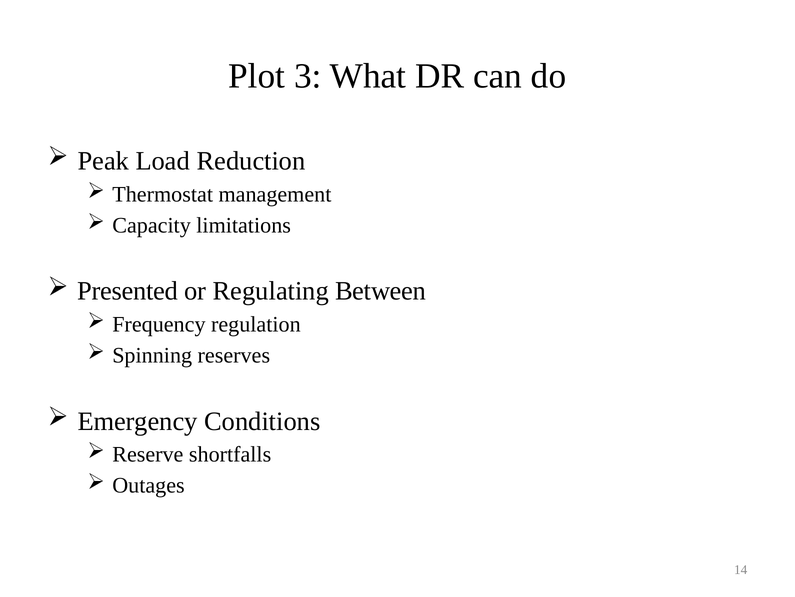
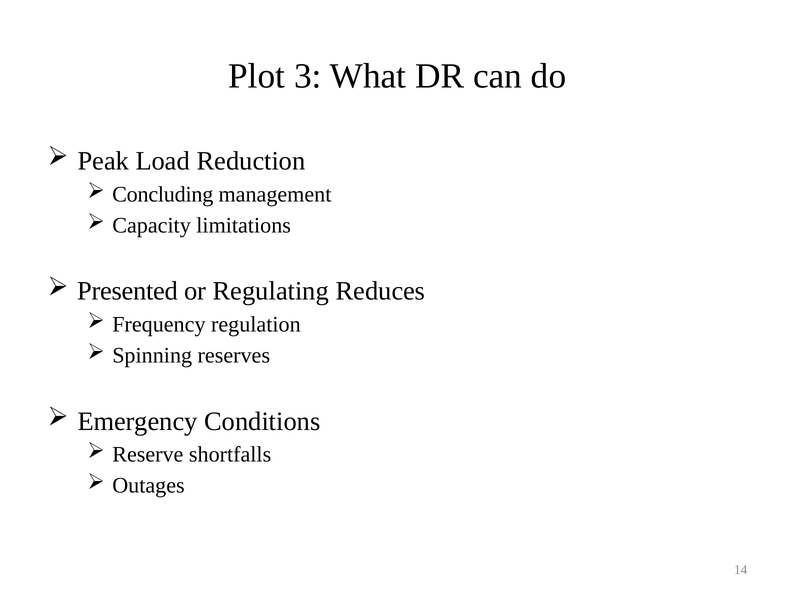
Thermostat: Thermostat -> Concluding (163, 194)
Between: Between -> Reduces (380, 291)
